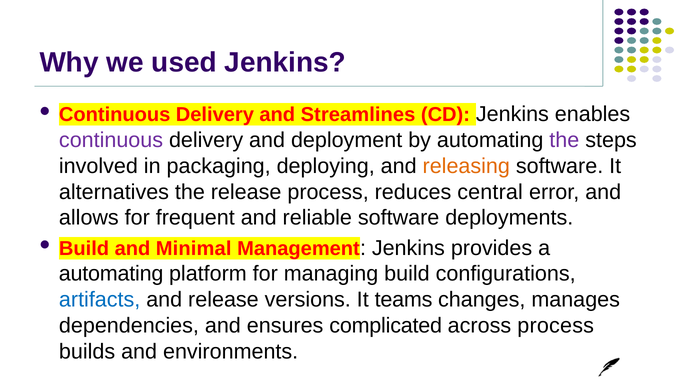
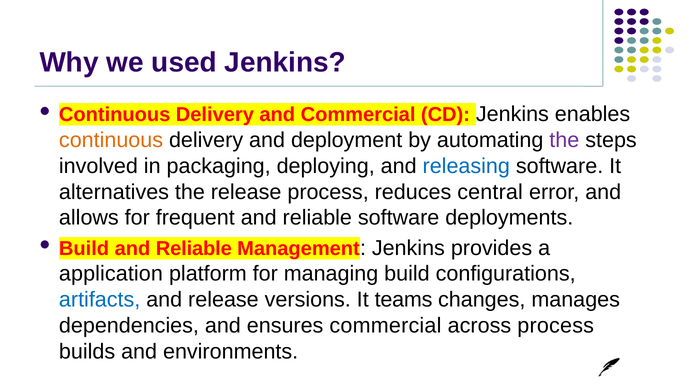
and Streamlines: Streamlines -> Commercial (358, 115)
continuous colour: purple -> orange (111, 140)
releasing colour: orange -> blue (466, 166)
Build and Minimal: Minimal -> Reliable (194, 248)
automating: automating -> application (111, 274)
ensures complicated: complicated -> commercial (385, 325)
